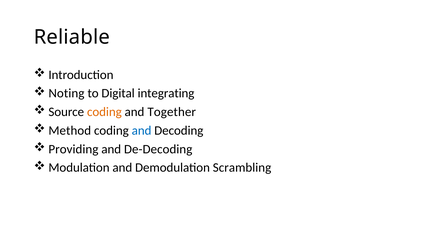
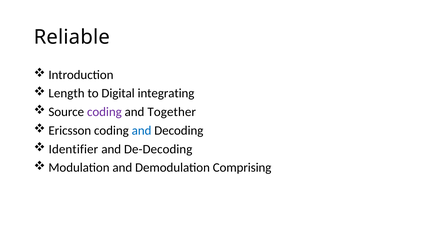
Noting: Noting -> Length (67, 93)
coding colour: orange -> purple (104, 112)
Method: Method -> Ericsson (70, 131)
Providing: Providing -> Identifier (73, 149)
Scrambling: Scrambling -> Comprising (242, 168)
